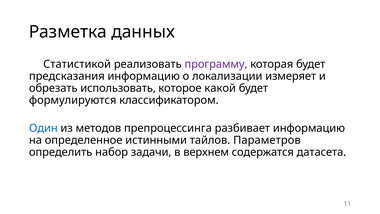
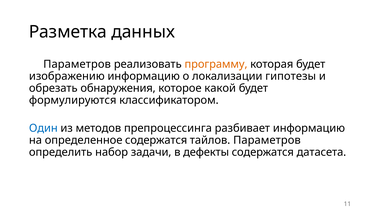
Статистикой: Статистикой -> Параметров (77, 64)
программу colour: purple -> orange (216, 64)
предсказания: предсказания -> изображению (67, 76)
измеряет: измеряет -> гипотезы (291, 76)
использовать: использовать -> обнаружения (118, 88)
определенное истинными: истинными -> содержатся (156, 140)
верхнем: верхнем -> дефекты (206, 152)
